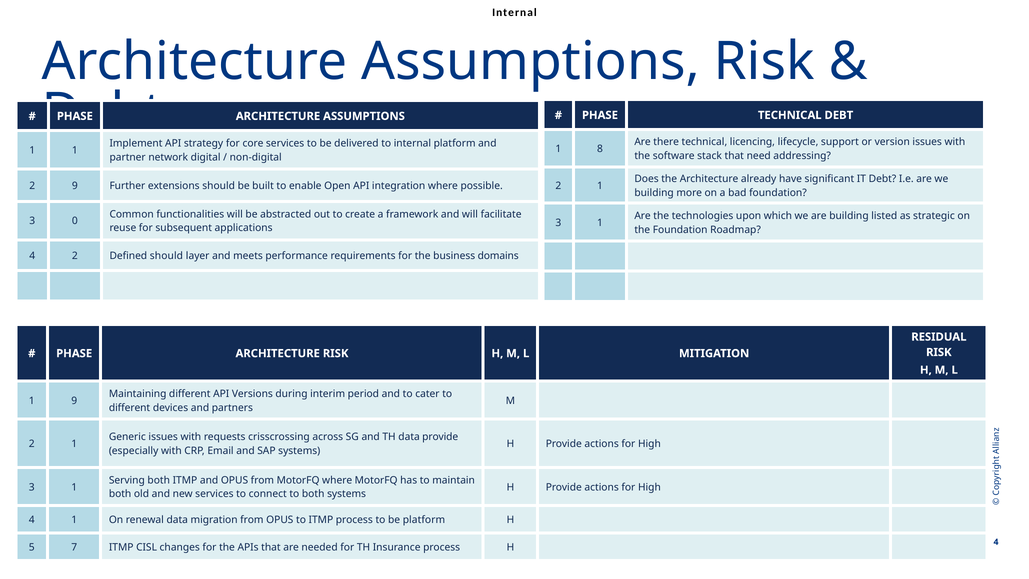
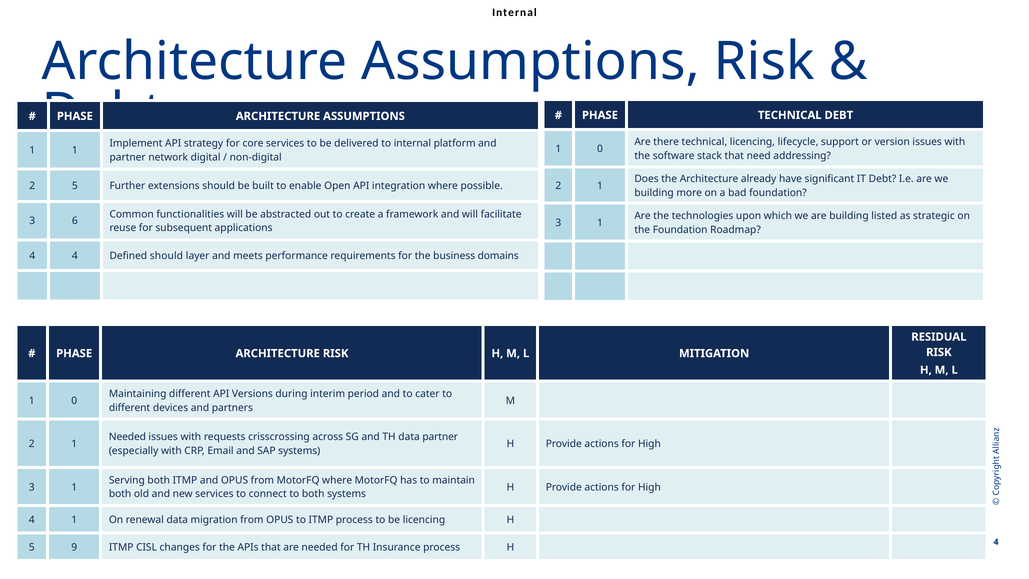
8: 8 -> 0 (600, 149)
2 9: 9 -> 5 (75, 186)
0: 0 -> 6 (75, 221)
4 2: 2 -> 4 (75, 256)
9: 9 -> 0 (74, 401)
Generic: Generic -> Needed (127, 437)
data provide: provide -> partner (440, 437)
be platform: platform -> licencing (424, 520)
7: 7 -> 9 (74, 547)
